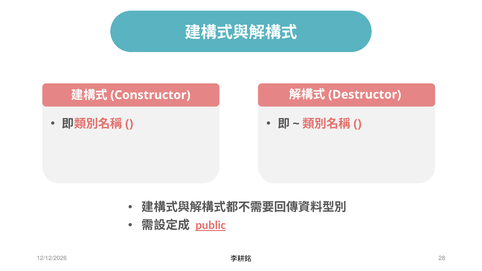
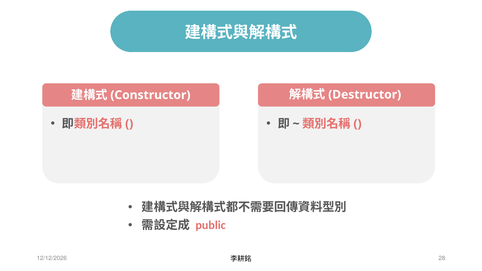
public underline: present -> none (211, 225)
